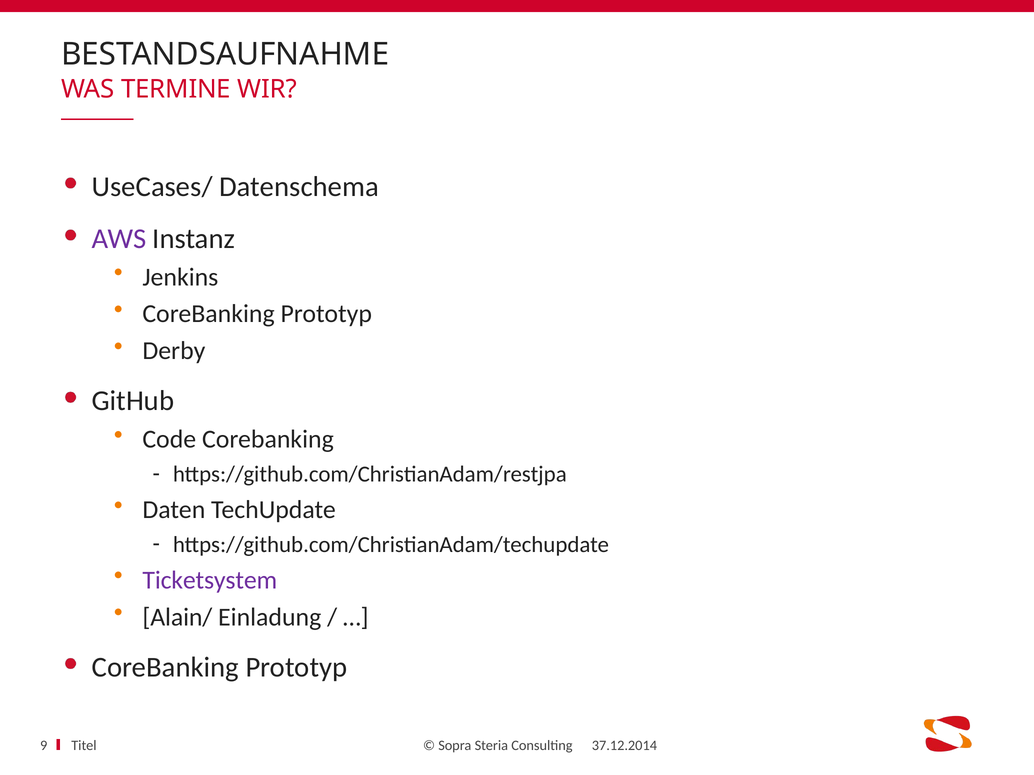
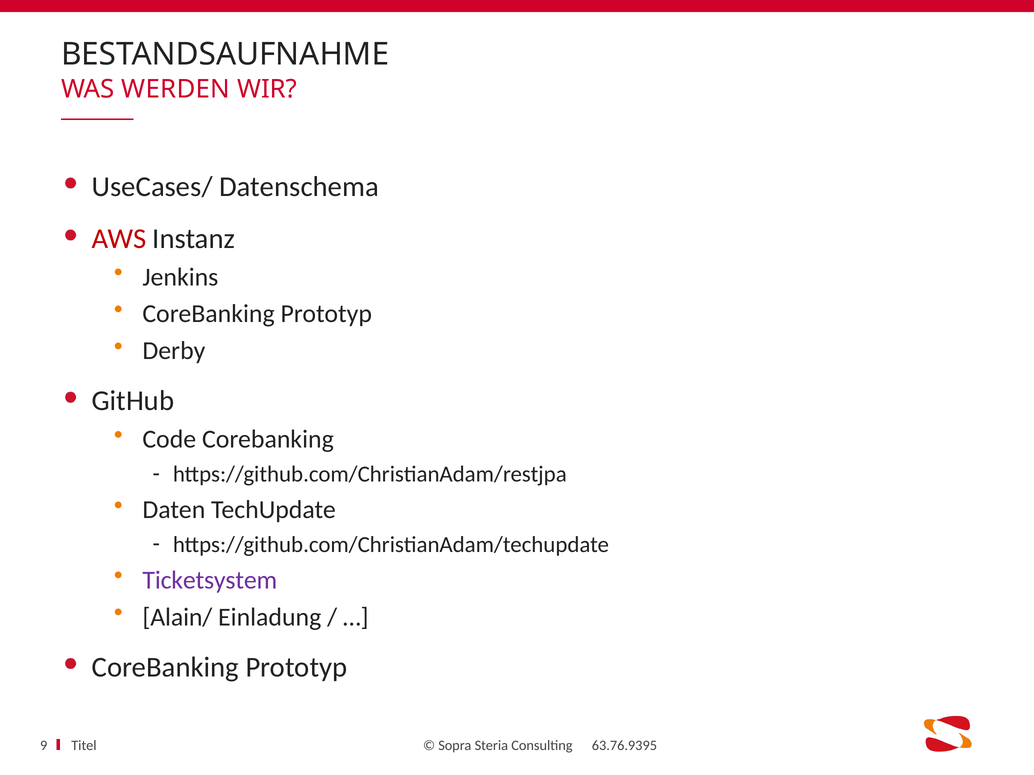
TERMINE: TERMINE -> WERDEN (176, 89)
AWS colour: purple -> red (119, 239)
37.12.2014: 37.12.2014 -> 63.76.9395 (624, 746)
